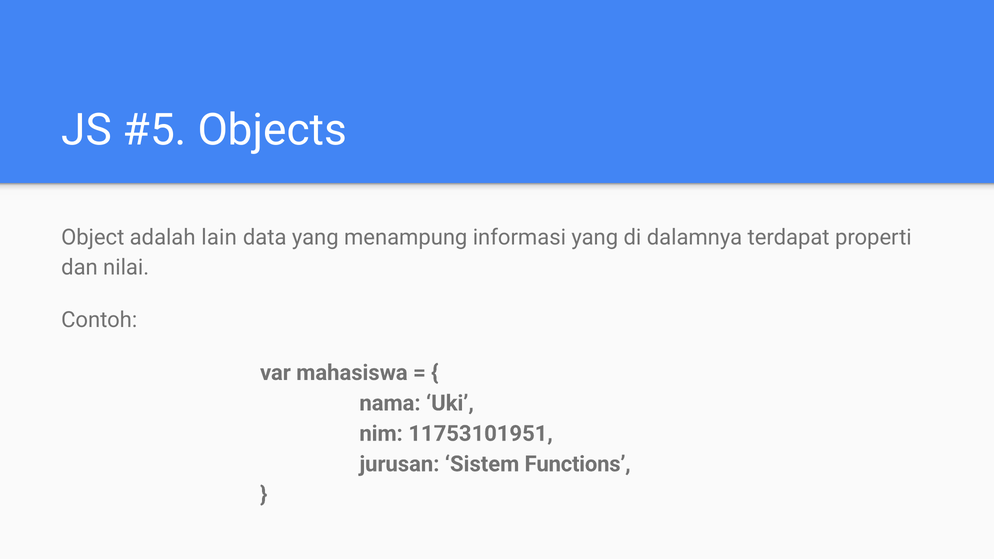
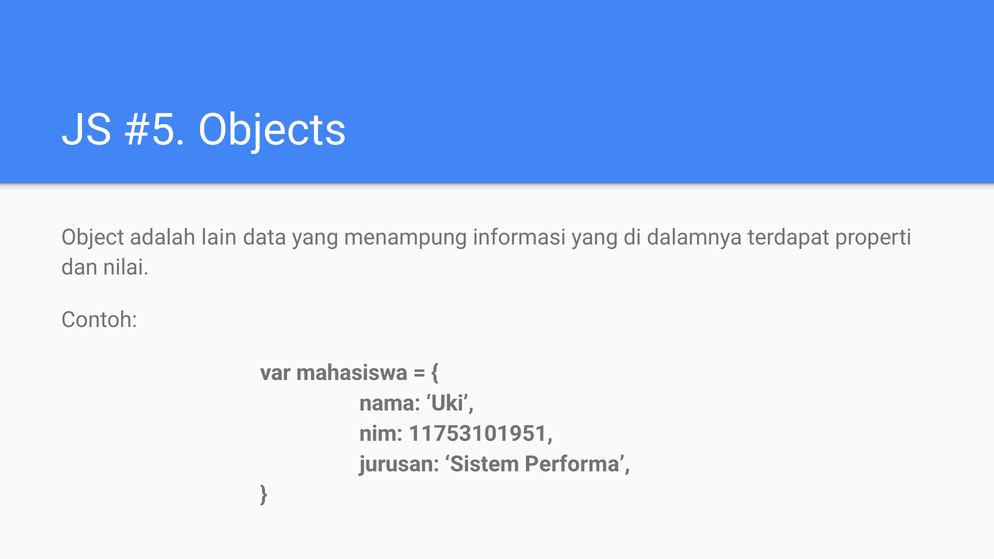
Functions: Functions -> Performa (577, 464)
